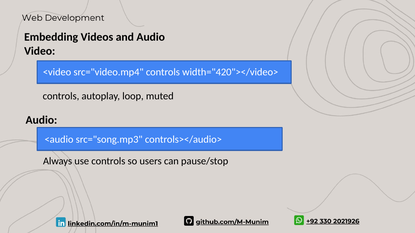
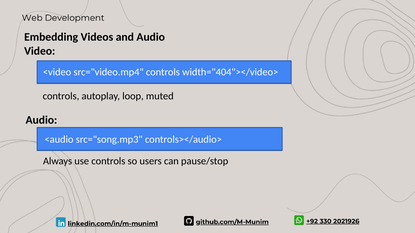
width="420"></video>: width="420"></video> -> width="404"></video> (230, 72)
